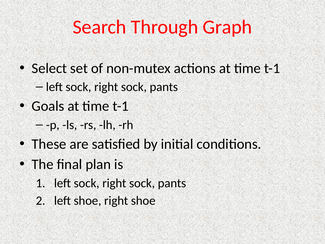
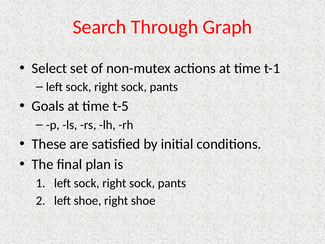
Goals at time t-1: t-1 -> t-5 (121, 106)
